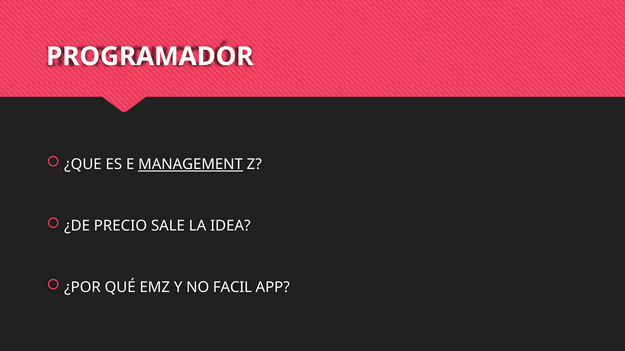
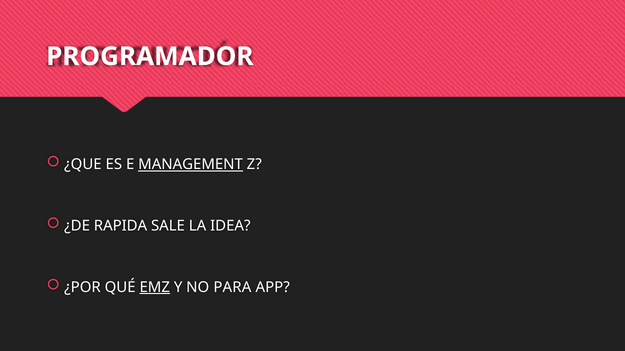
PRECIO: PRECIO -> RAPIDA (121, 226)
EMZ underline: none -> present (155, 288)
FACIL: FACIL -> PARA (232, 288)
